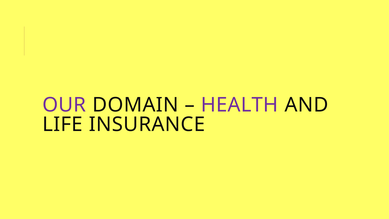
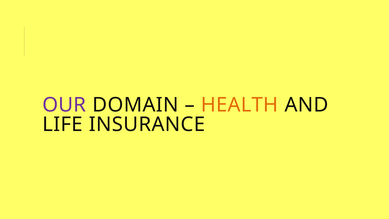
HEALTH colour: purple -> orange (240, 105)
